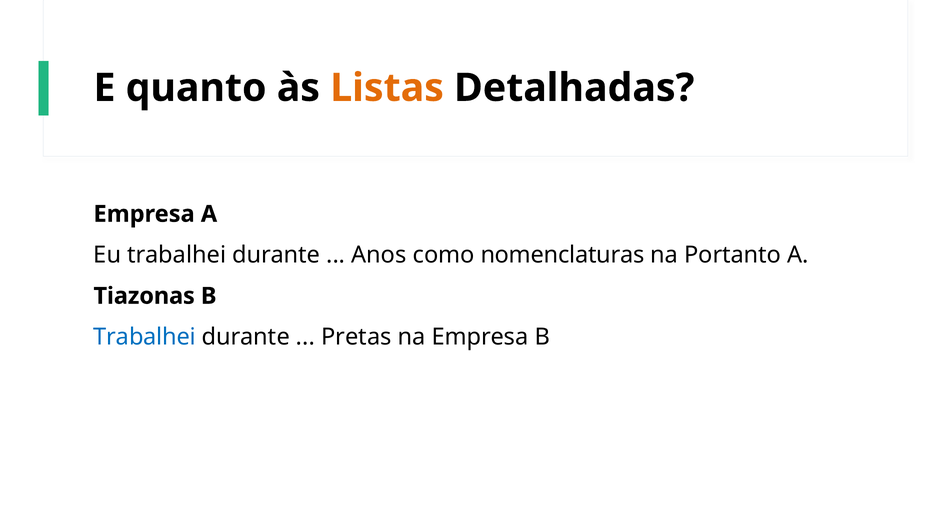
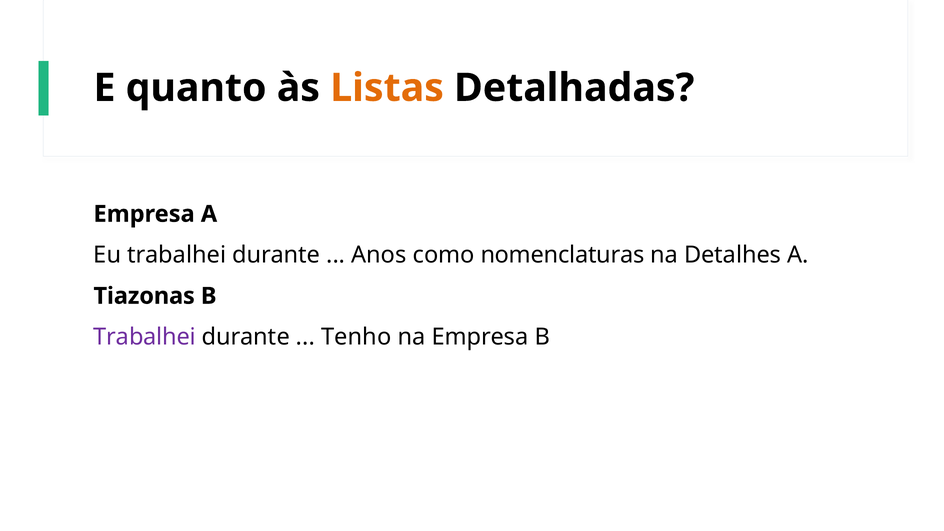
Portanto: Portanto -> Detalhes (733, 255)
Trabalhei colour: blue -> purple (145, 337)
Pretas: Pretas -> Tenho (356, 337)
